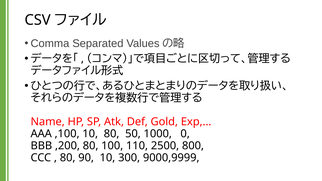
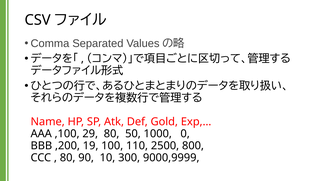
,100 10: 10 -> 29 (90, 134)
,200 80: 80 -> 19 (91, 146)
